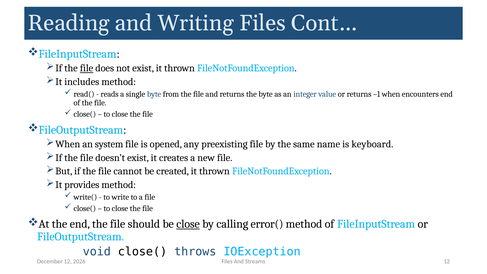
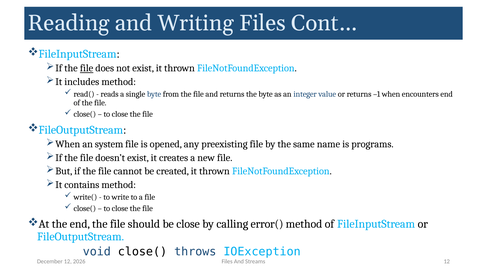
keyboard: keyboard -> programs (372, 144)
provides: provides -> contains (82, 185)
close underline: present -> none (188, 224)
